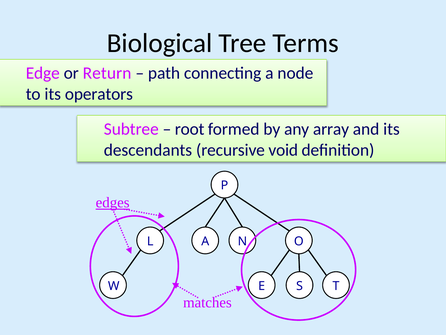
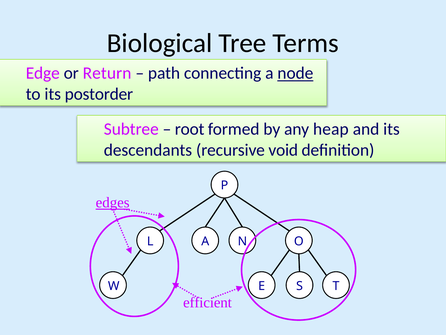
node underline: none -> present (295, 73)
operators: operators -> postorder (99, 94)
array: array -> heap (331, 129)
matches: matches -> efficient (207, 302)
